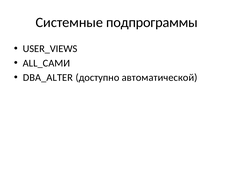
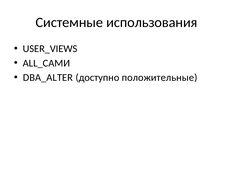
подпрограммы: подпрограммы -> использования (152, 23)
автоматической: автоматической -> положительные (160, 78)
